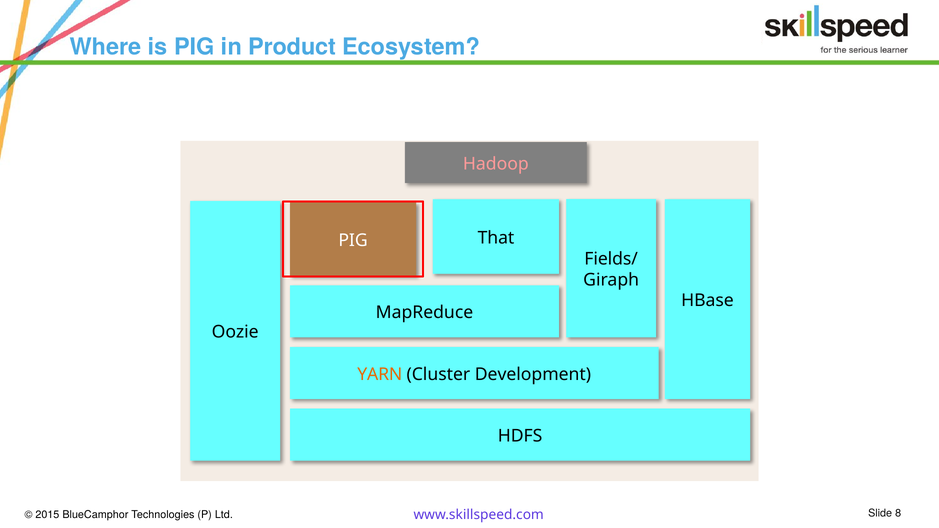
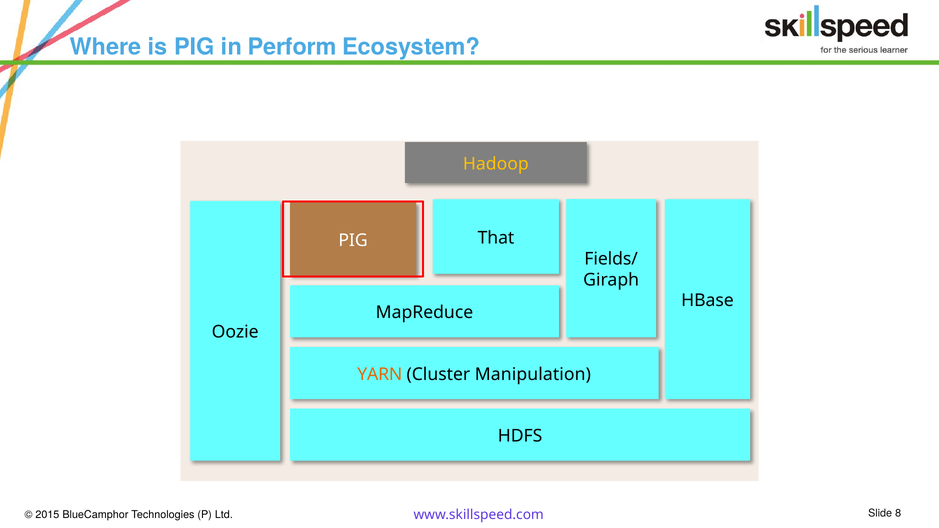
Product: Product -> Perform (292, 47)
Hadoop colour: pink -> yellow (496, 164)
Development: Development -> Manipulation (533, 374)
